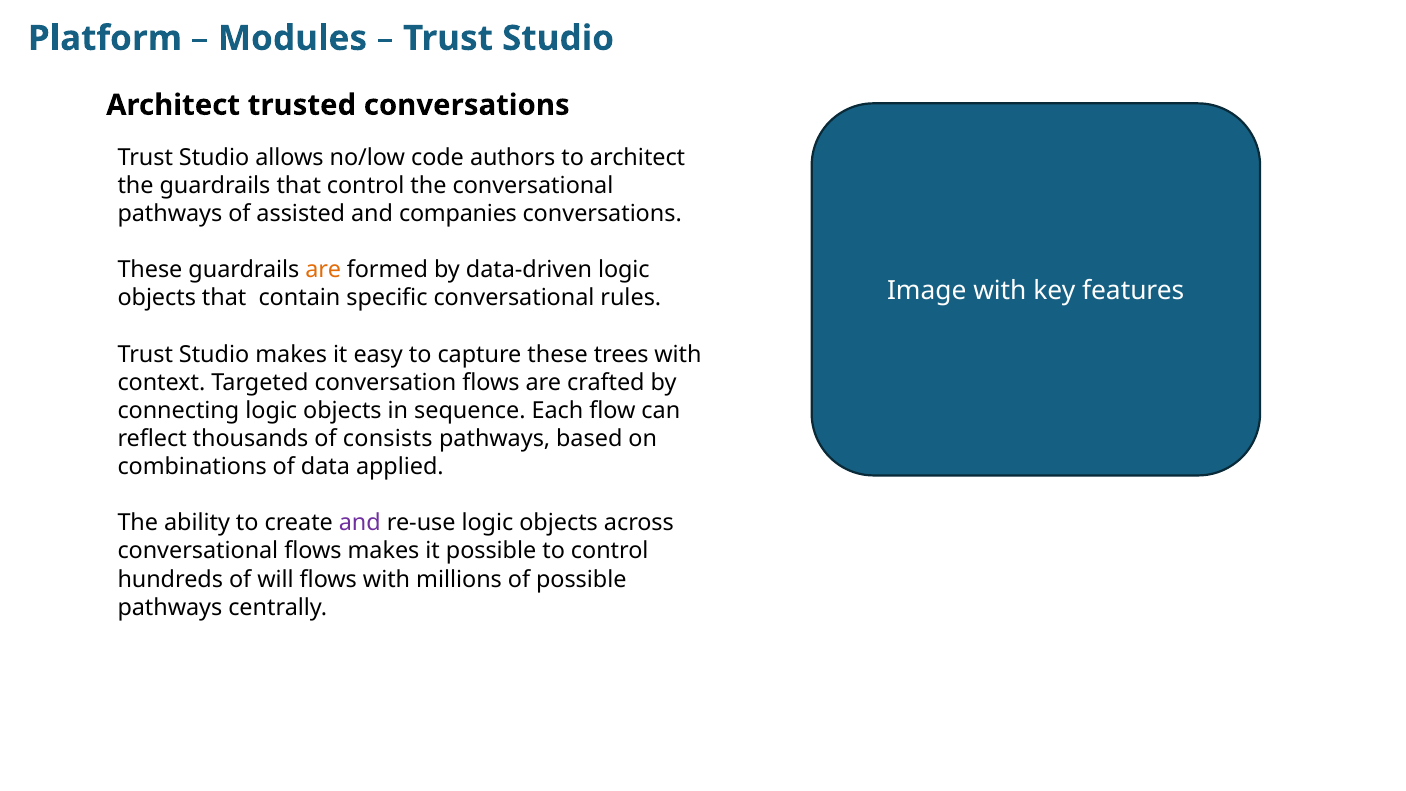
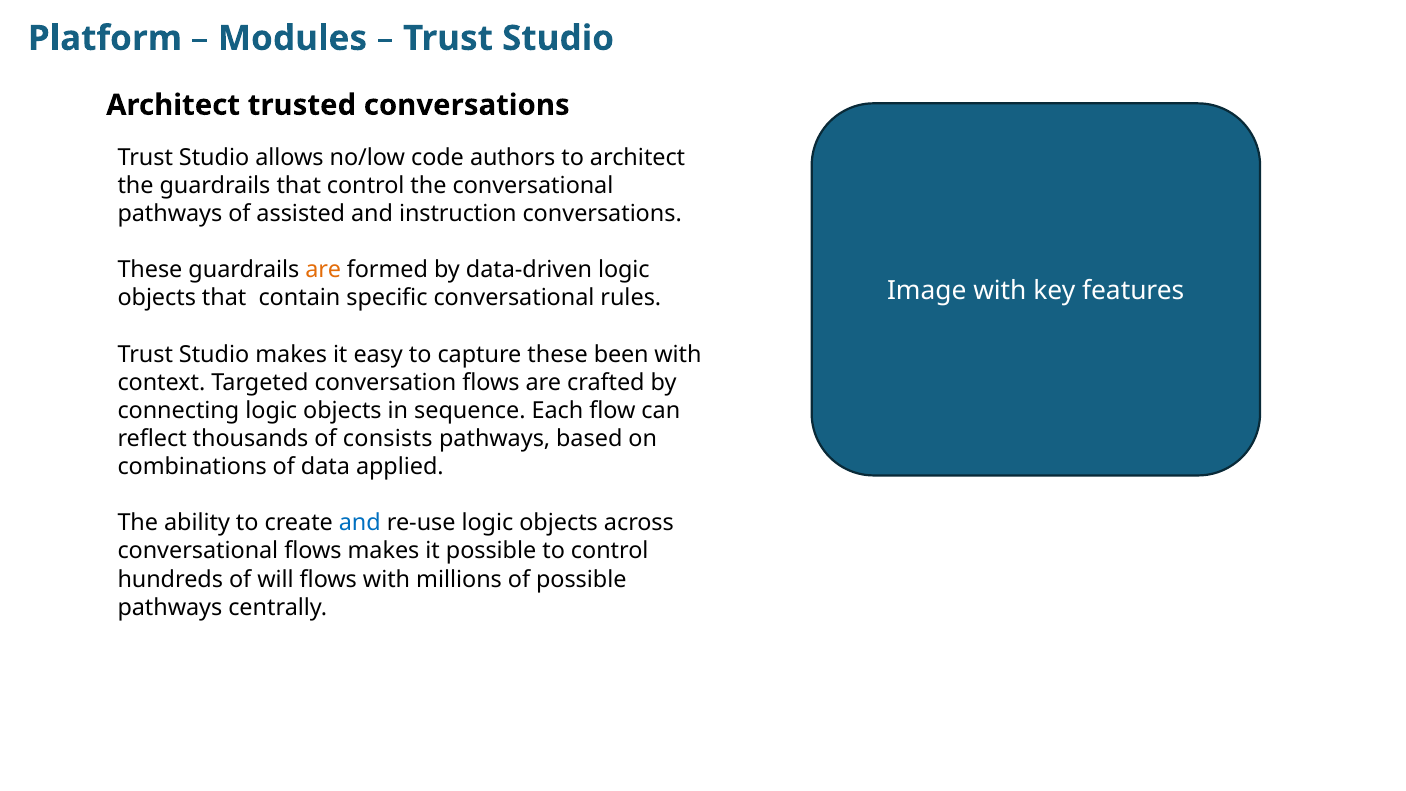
companies: companies -> instruction (458, 214)
trees: trees -> been (621, 354)
and colour: purple -> blue (360, 523)
